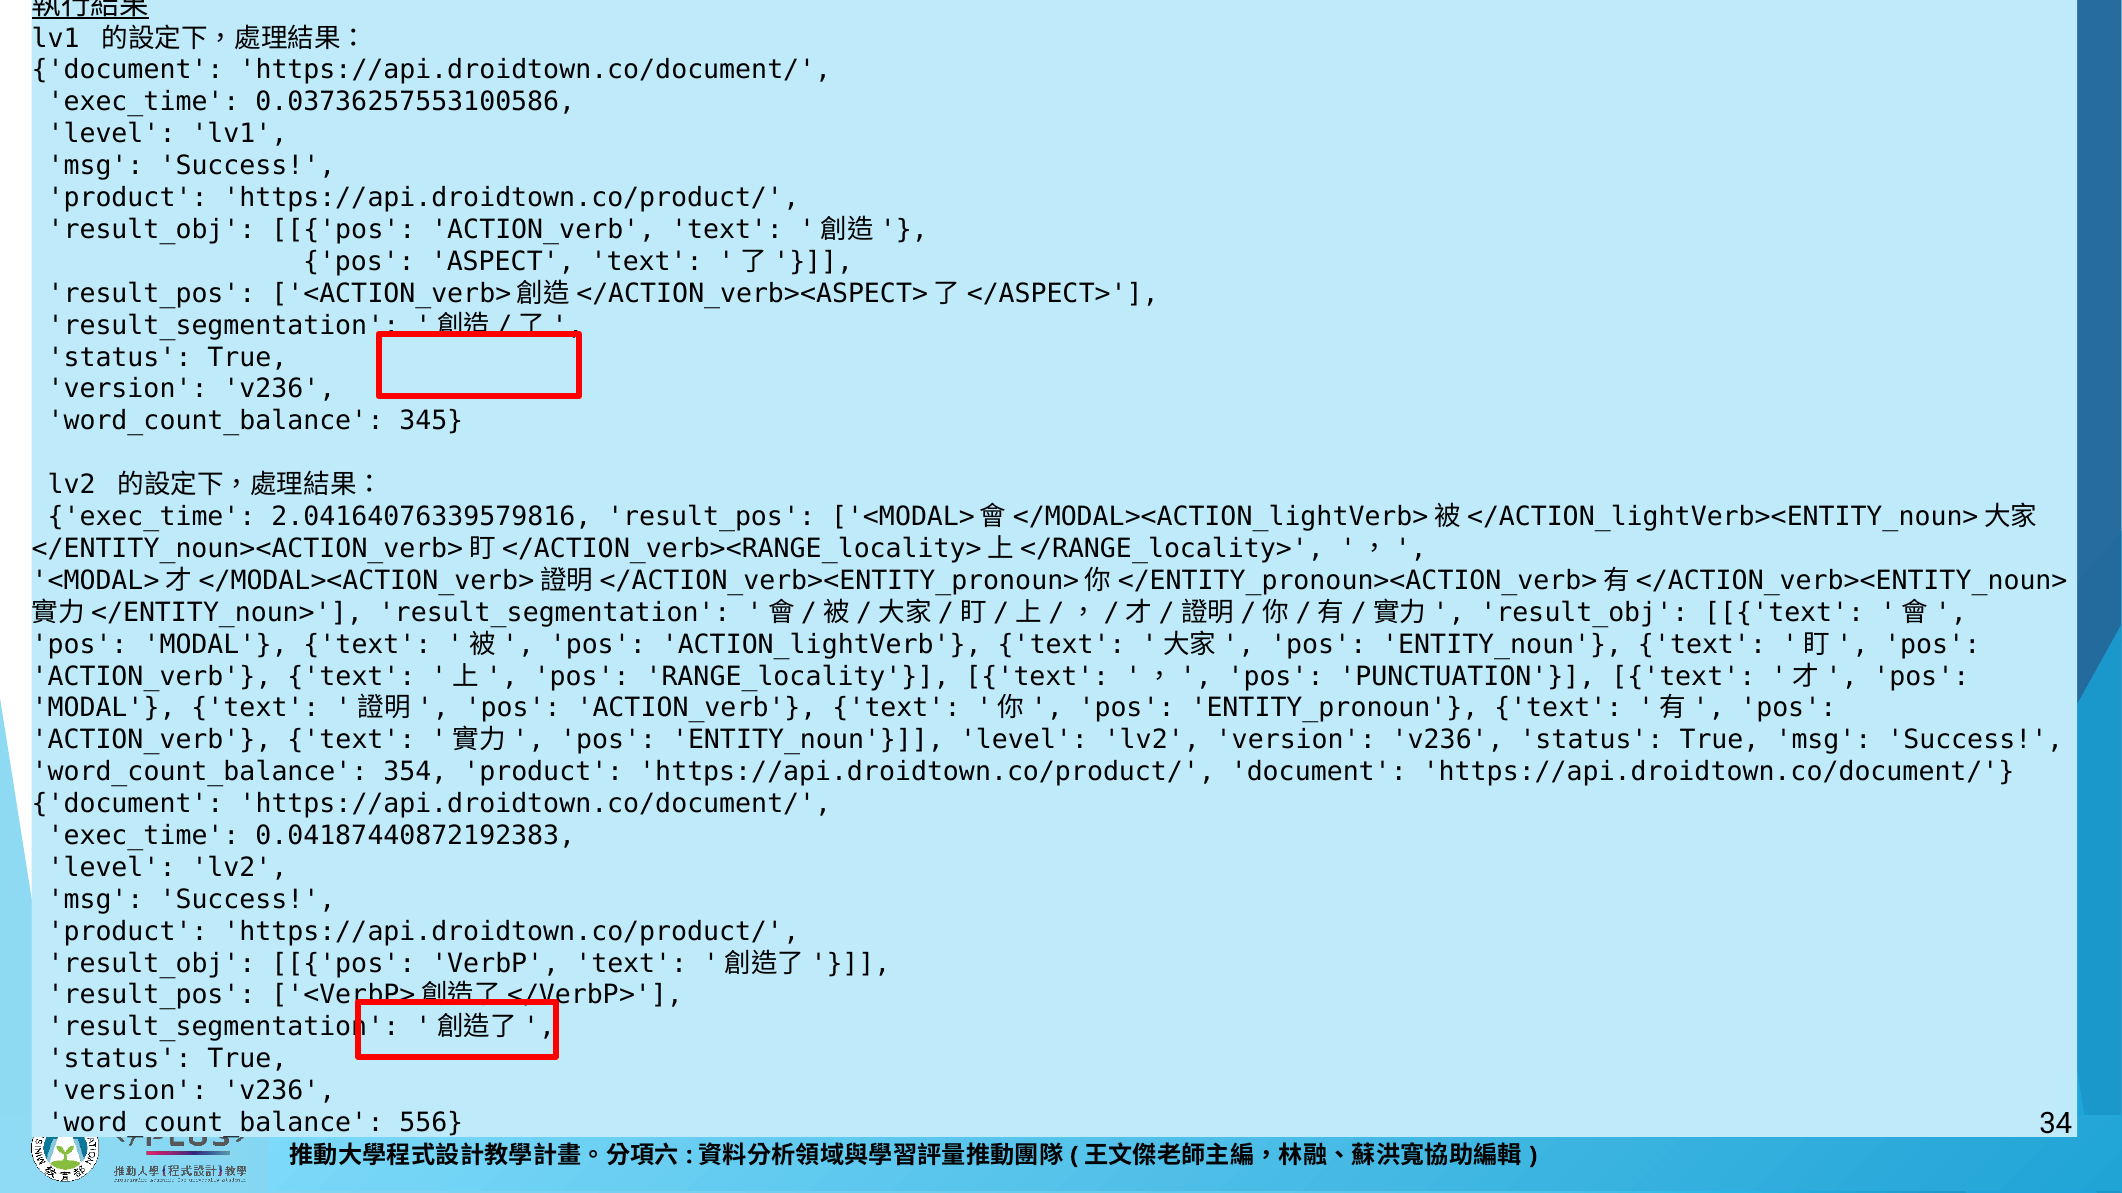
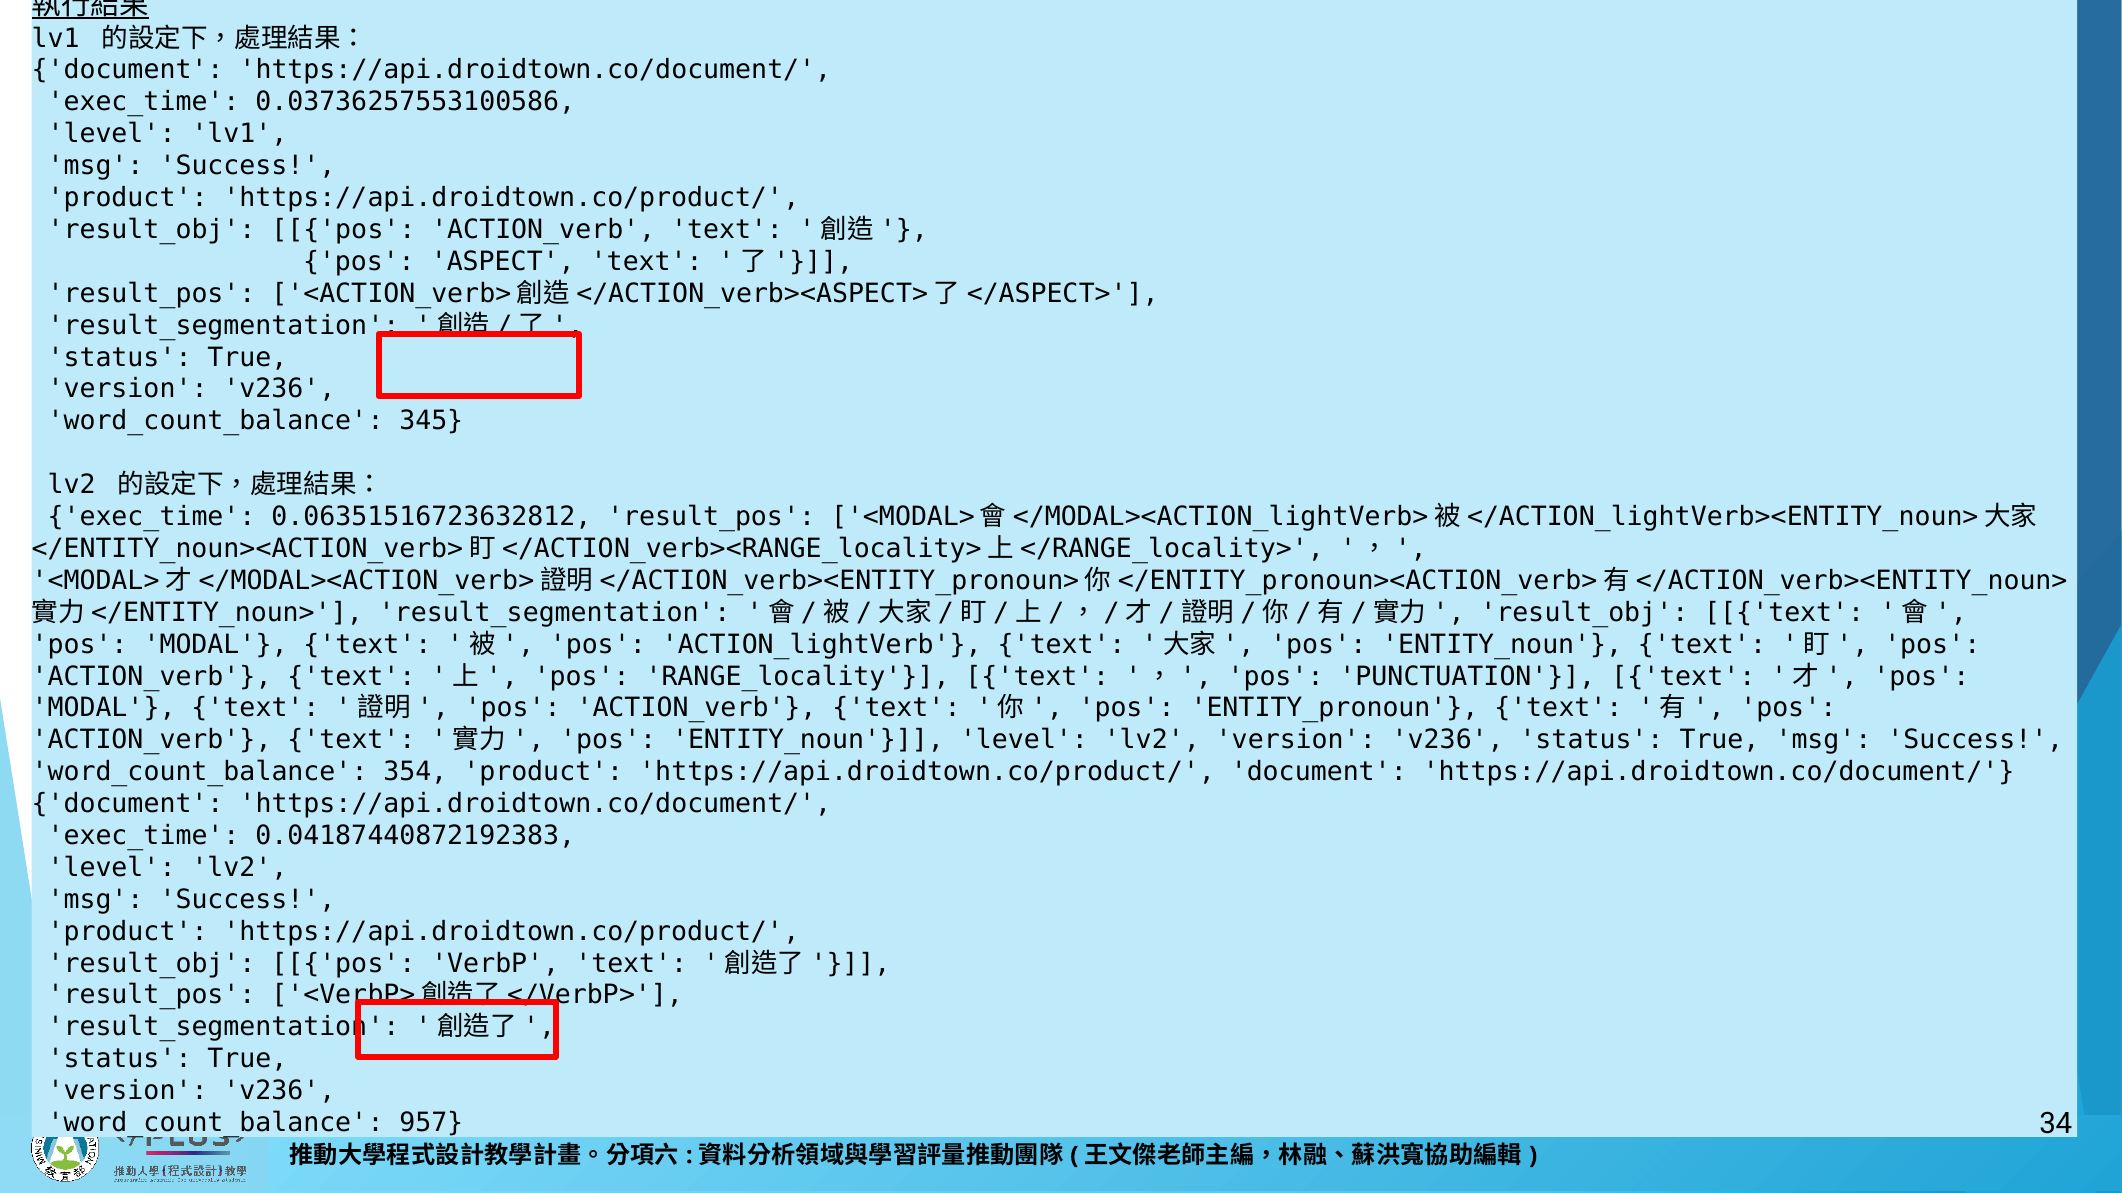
2.04164076339579816: 2.04164076339579816 -> 0.06351516723632812 (431, 517)
556: 556 -> 957 (431, 1123)
